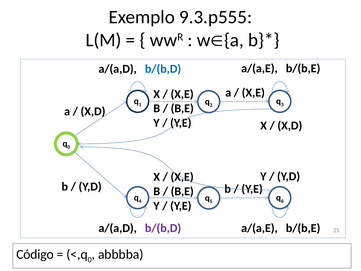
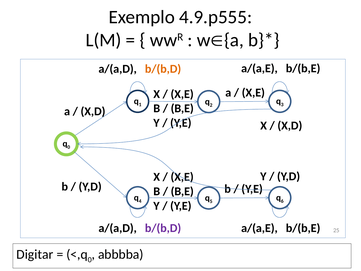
9.3.p555: 9.3.p555 -> 4.9.p555 (216, 17)
b/(b,D colour: blue -> orange (163, 69)
Código: Código -> Digitar (35, 254)
